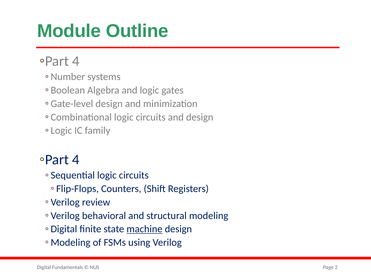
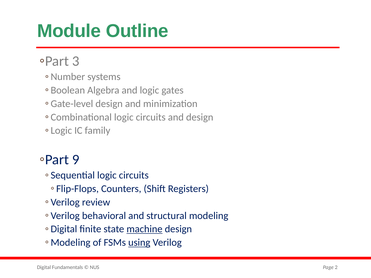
4: 4 -> 3 (76, 61)
4: 4 -> 9 (76, 160)
using underline: none -> present (139, 243)
